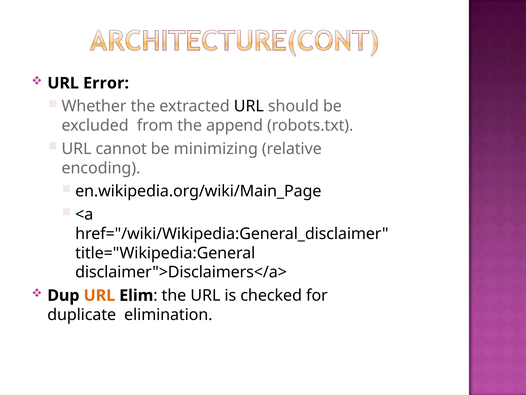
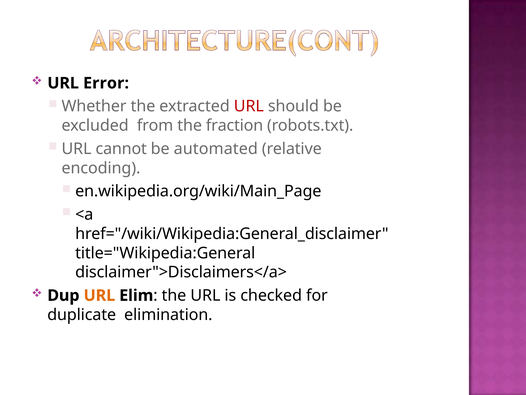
URL colour: black -> red (249, 106)
append: append -> fraction (235, 125)
minimizing: minimizing -> automated (216, 149)
